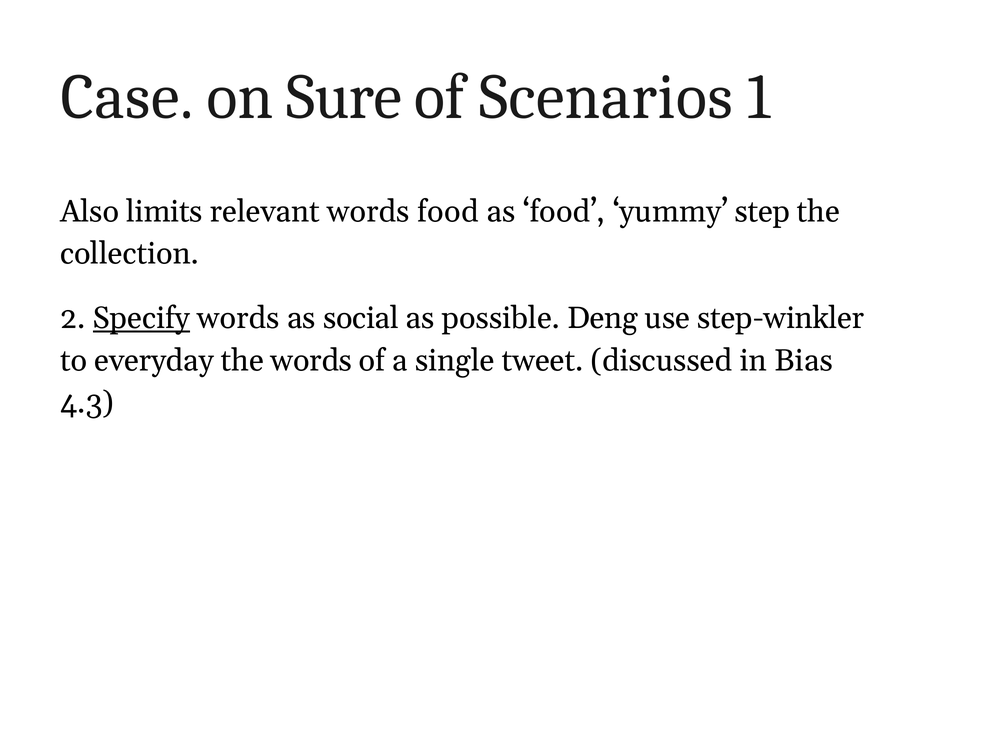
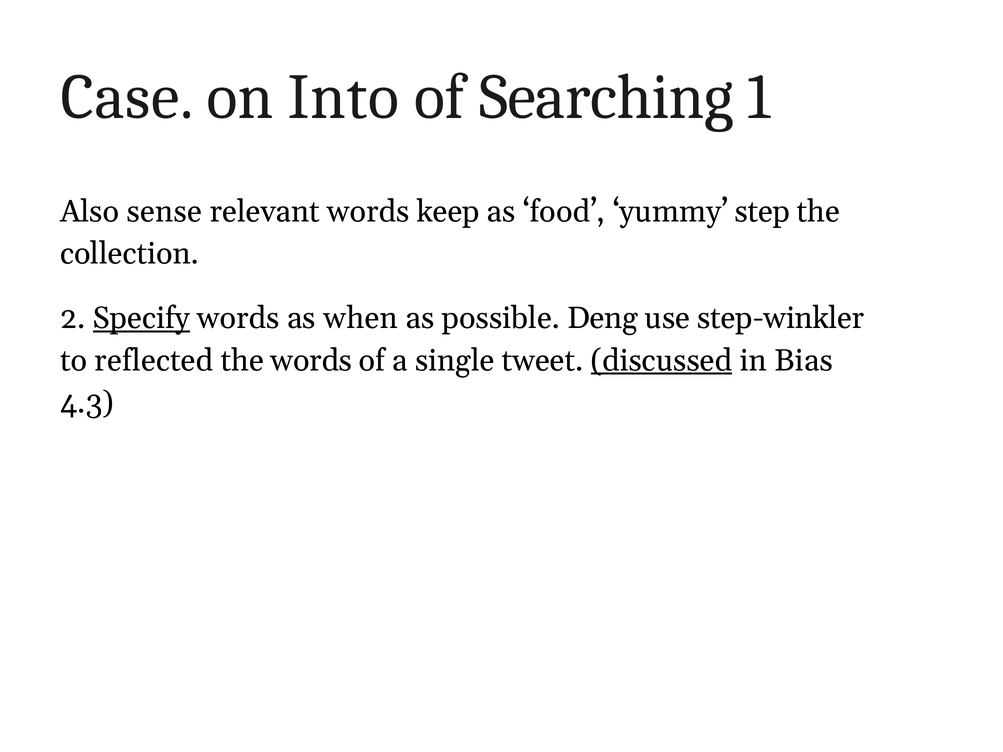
Sure: Sure -> Into (343, 97)
Scenarios: Scenarios -> Searching (606, 97)
limits: limits -> sense (164, 212)
words food: food -> keep (448, 212)
social: social -> when (361, 318)
everyday: everyday -> reflected (154, 361)
discussed underline: none -> present (662, 361)
